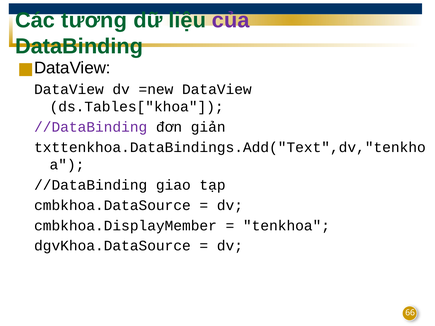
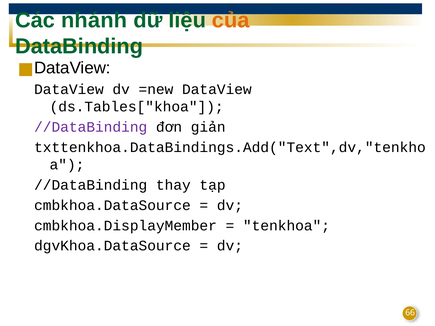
tương: tương -> nhánh (94, 20)
của colour: purple -> orange (231, 20)
giao: giao -> thay (173, 185)
